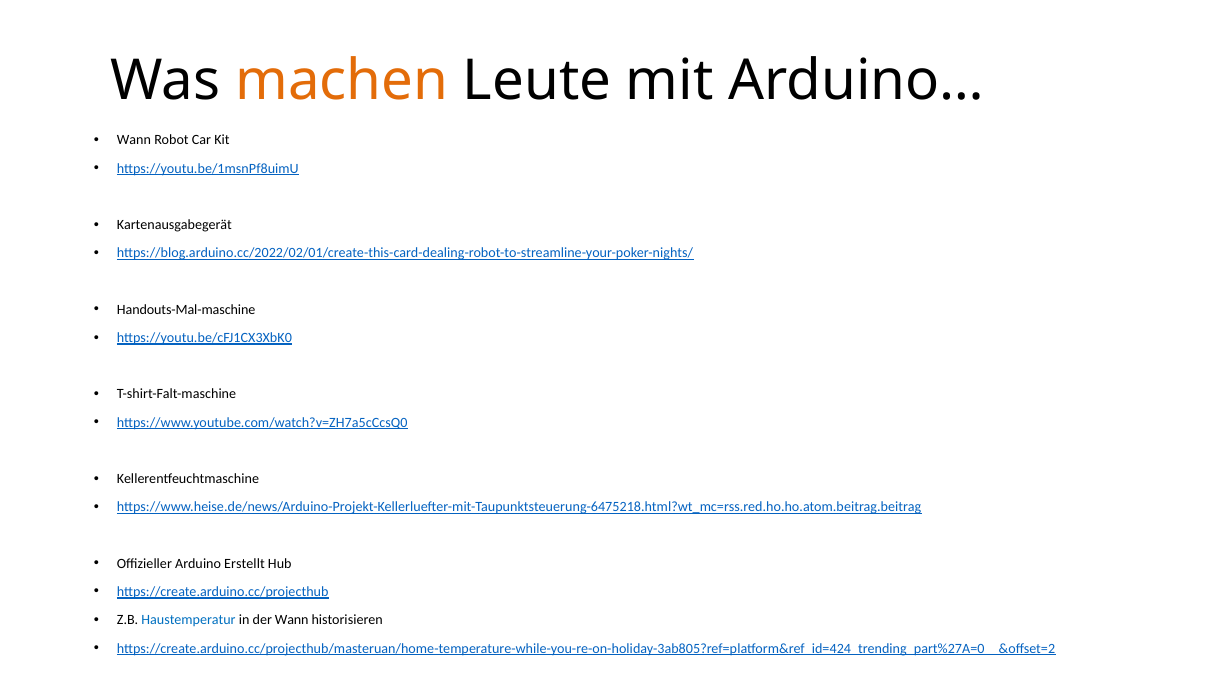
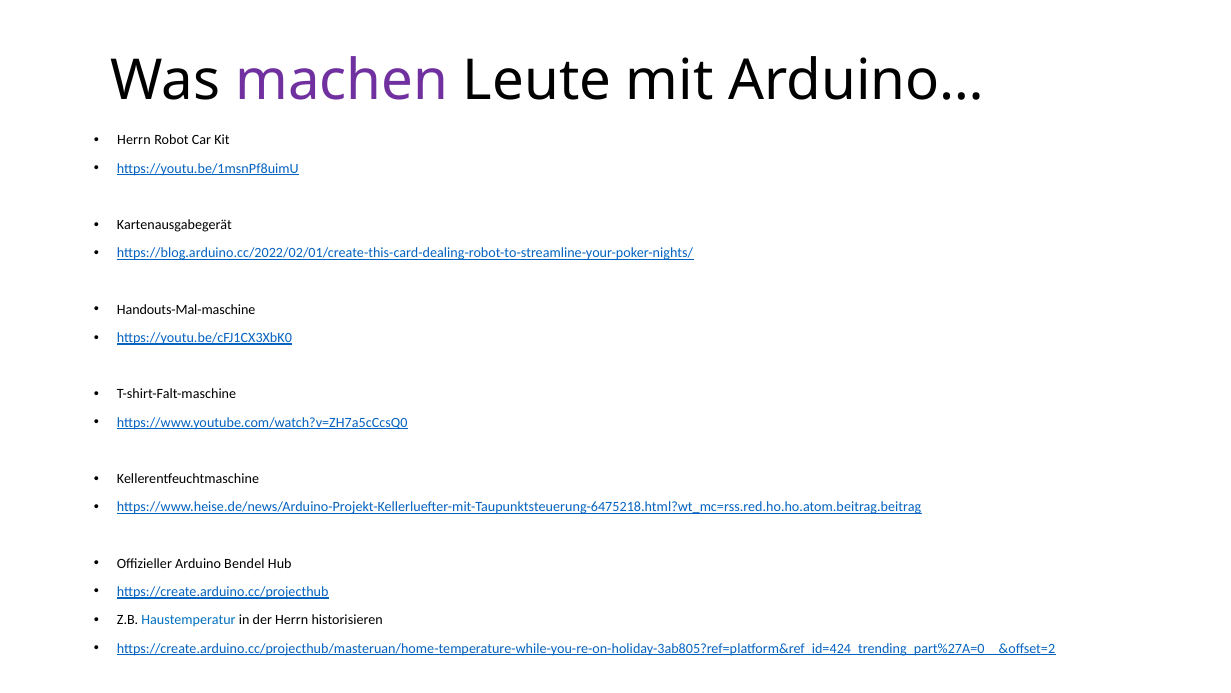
machen colour: orange -> purple (342, 80)
Wann: Wann -> Herrn (134, 140)
Erstellt: Erstellt -> Bendel (244, 563)
der Wann: Wann -> Herrn (292, 620)
